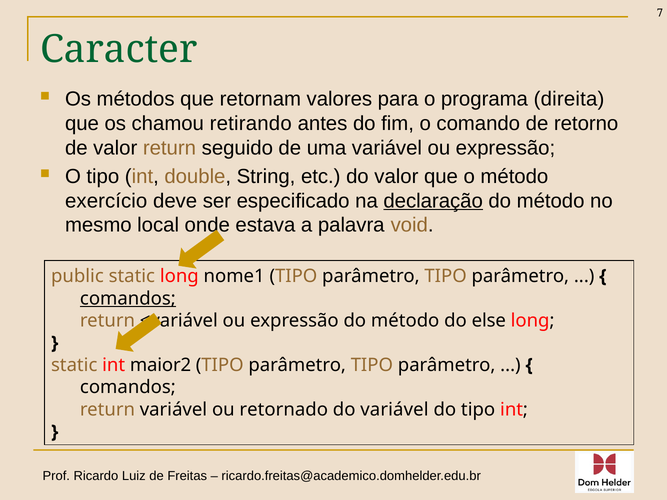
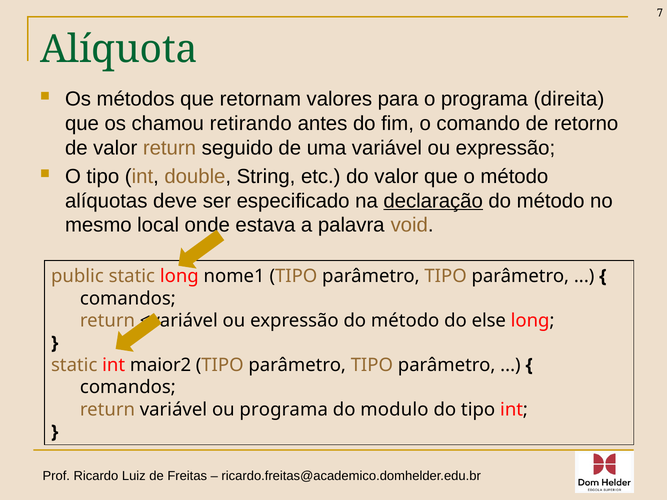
Caracter: Caracter -> Alíquota (119, 50)
exercício: exercício -> alíquotas (106, 201)
comandos underline: present -> none (128, 299)
ou retornado: retornado -> programa (284, 410)
do variável: variável -> modulo (394, 410)
